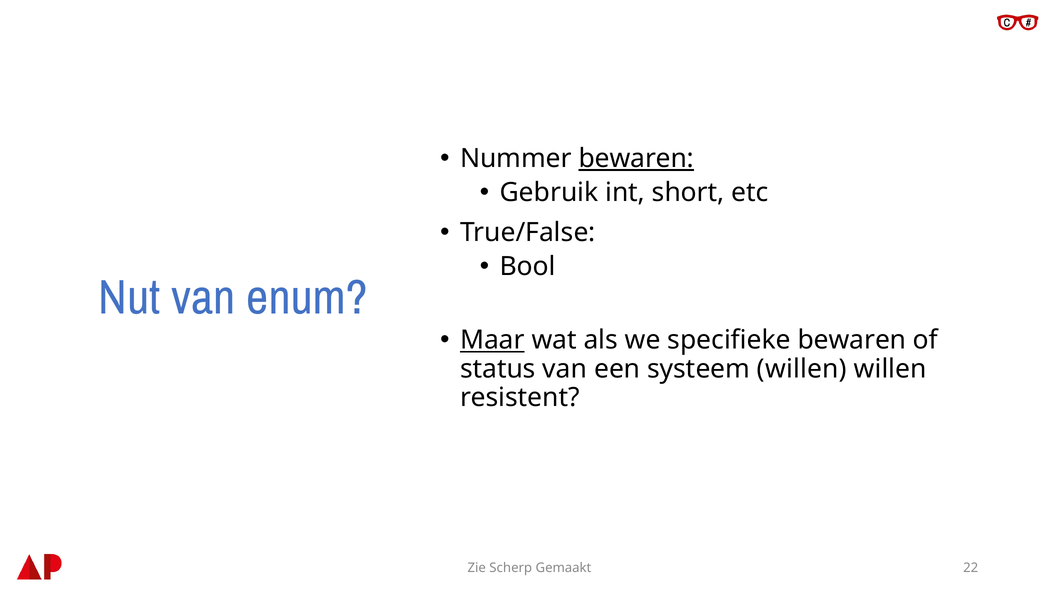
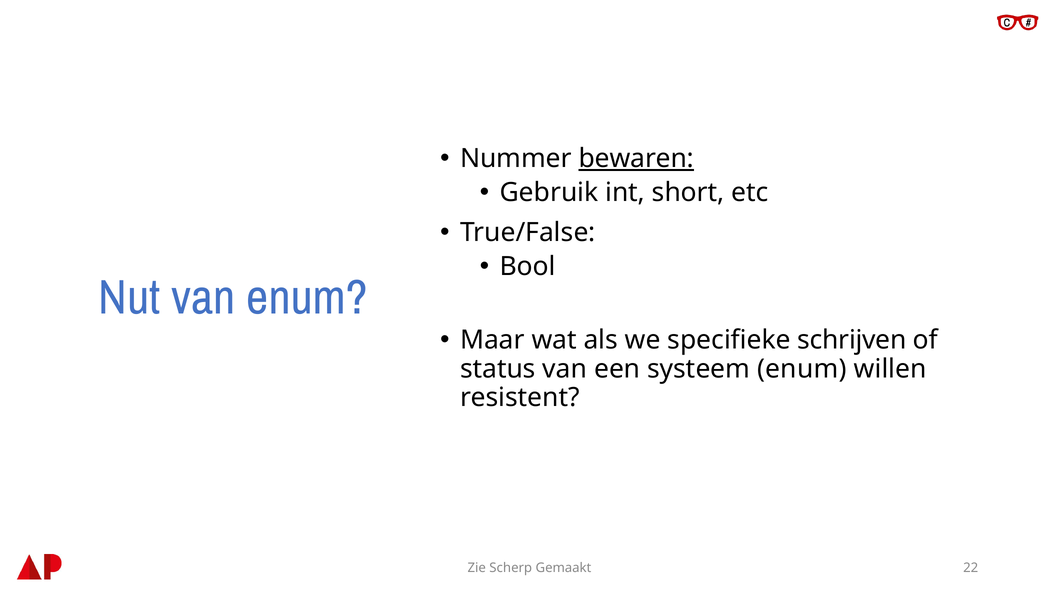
Maar underline: present -> none (492, 340)
specifieke bewaren: bewaren -> schrijven (852, 340)
systeem willen: willen -> enum (802, 369)
